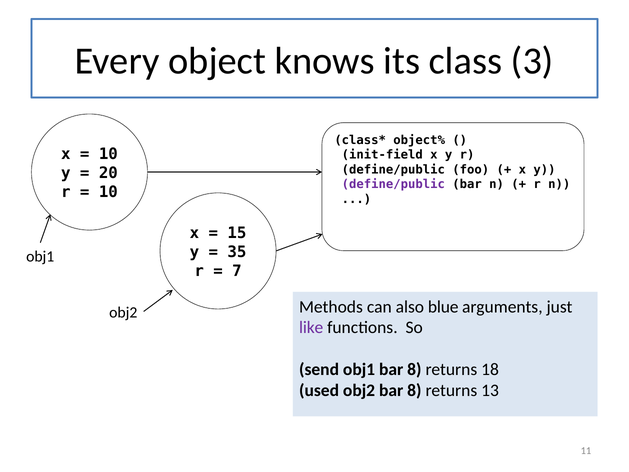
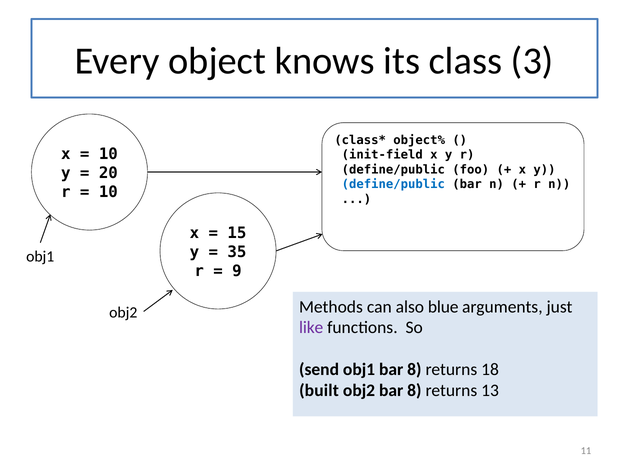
define/public colour: purple -> blue (393, 184)
7: 7 -> 9 (237, 271)
used: used -> built (319, 390)
